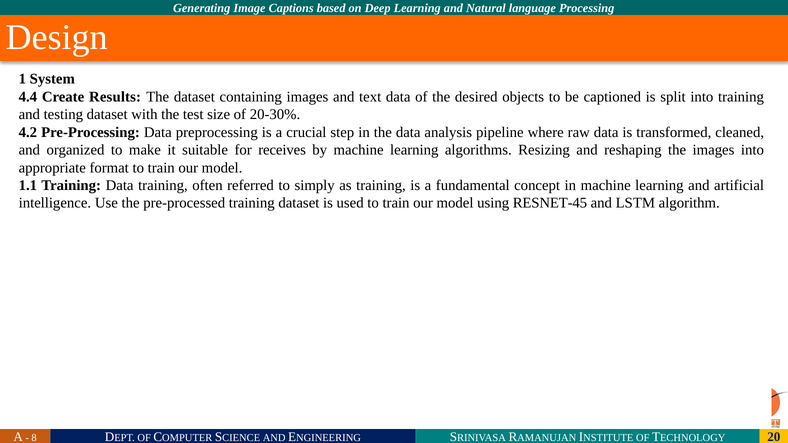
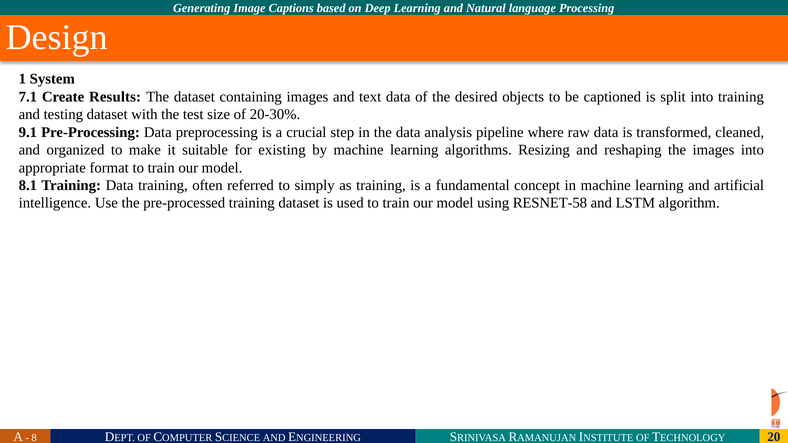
4.4: 4.4 -> 7.1 (28, 97)
4.2: 4.2 -> 9.1 (28, 132)
receives: receives -> existing (282, 150)
1.1: 1.1 -> 8.1 (28, 185)
RESNET-45: RESNET-45 -> RESNET-58 (550, 203)
